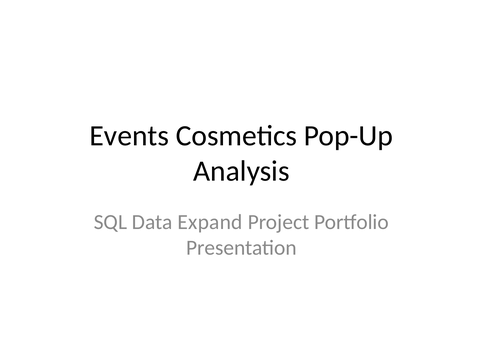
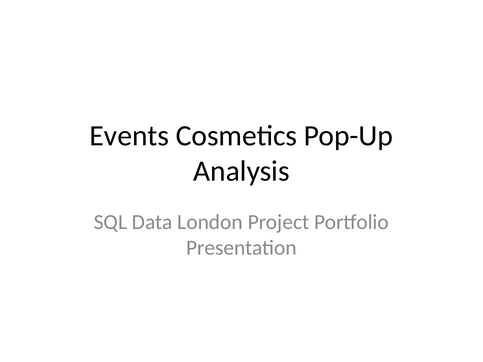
Expand: Expand -> London (210, 222)
